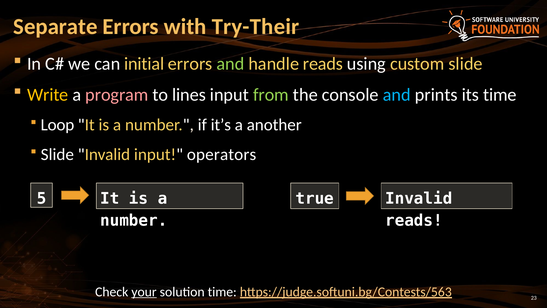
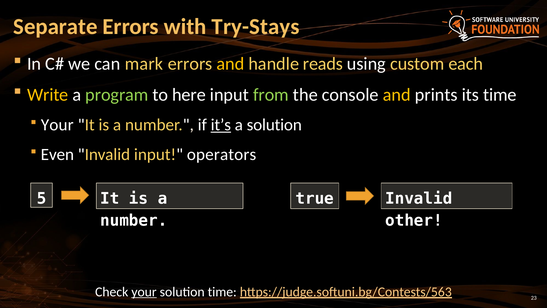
Try-Their: Try-Their -> Try-Stays (256, 27)
initial: initial -> mark (144, 64)
and colour: light green -> yellow (230, 64)
custom slide: slide -> each (466, 64)
program colour: pink -> light green (117, 95)
lines: lines -> here (189, 95)
and colour: light blue -> yellow (397, 95)
Loop: Loop -> Your (57, 125)
it’s underline: none -> present (221, 125)
a another: another -> solution (274, 125)
Slide: Slide -> Even (57, 154)
reads: reads -> other (414, 221)
